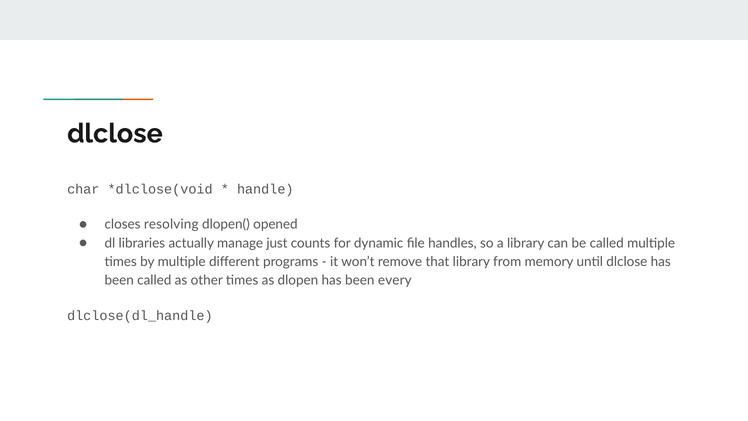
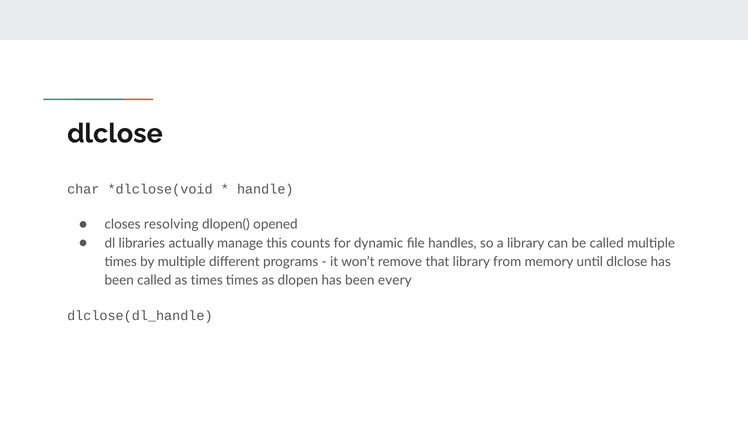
just: just -> this (277, 243)
as other: other -> times (207, 280)
